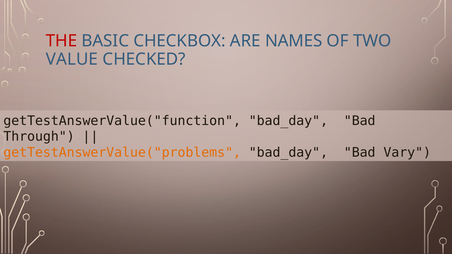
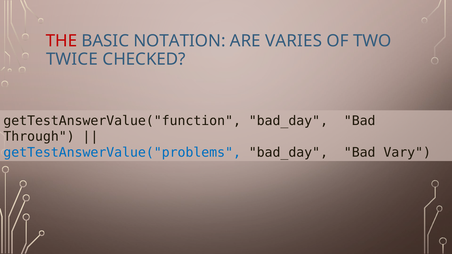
CHECKBOX: CHECKBOX -> NOTATION (180, 41)
NAMES: NAMES -> VARIES (294, 41)
VALUE: VALUE -> TWICE (72, 59)
getTestAnswerValue("problems colour: orange -> blue (122, 153)
